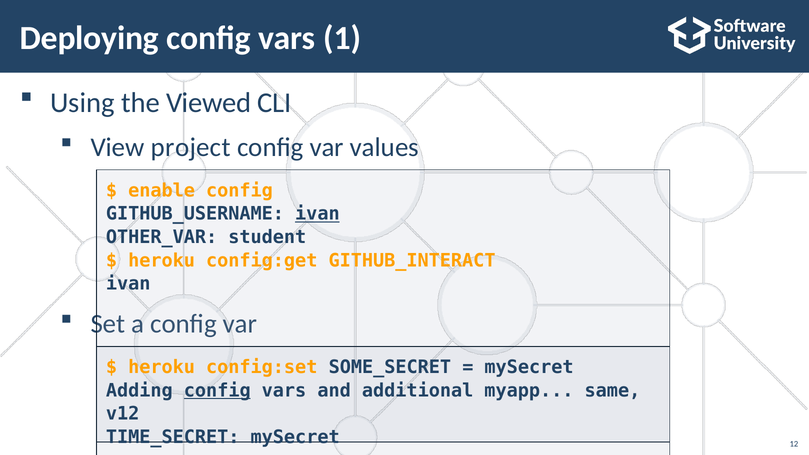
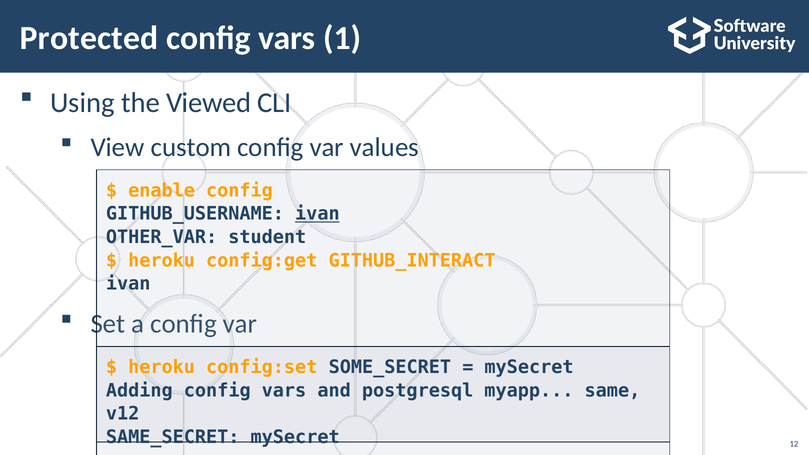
Deploying: Deploying -> Protected (89, 38)
project: project -> custom (191, 148)
config underline: present -> none (217, 391)
additional: additional -> postgresql (418, 391)
TIME_SECRET: TIME_SECRET -> SAME_SECRET (173, 437)
